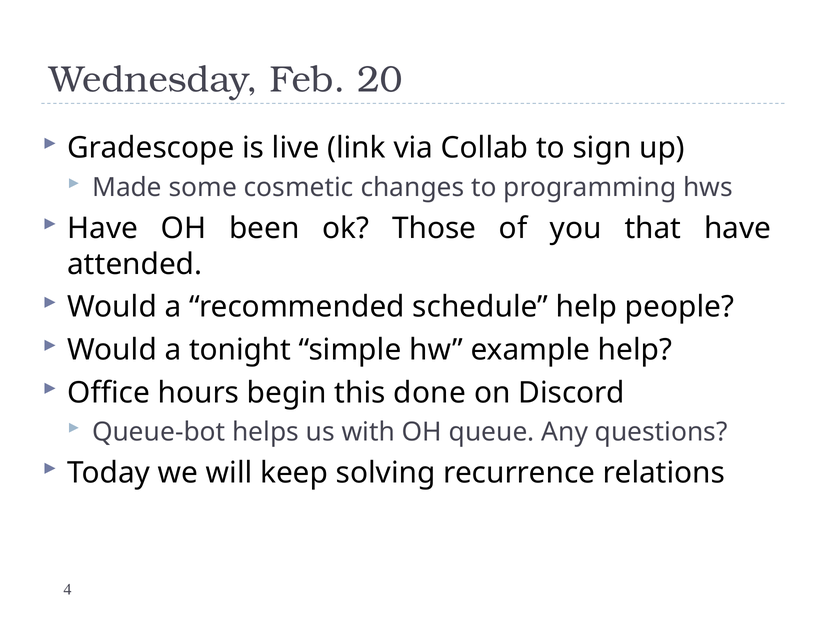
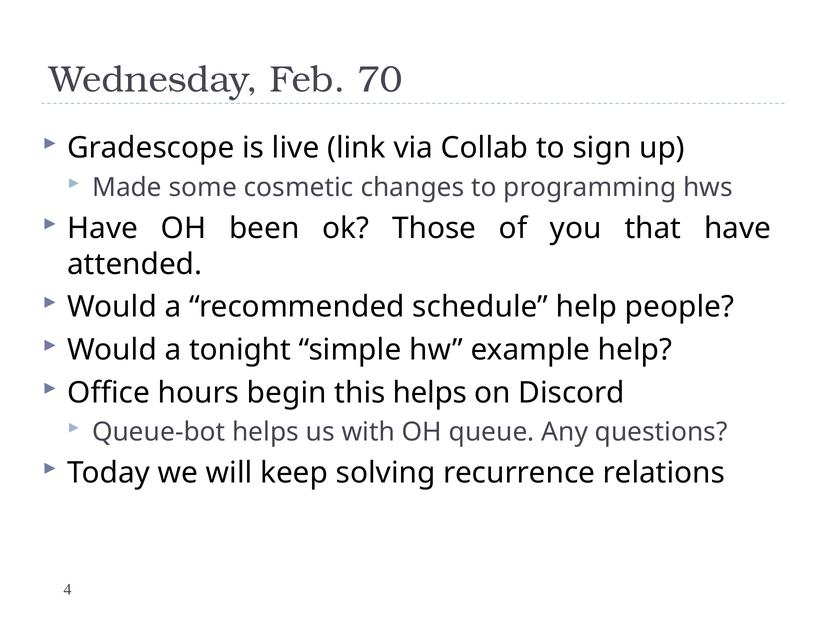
20: 20 -> 70 (380, 80)
this done: done -> helps (430, 392)
